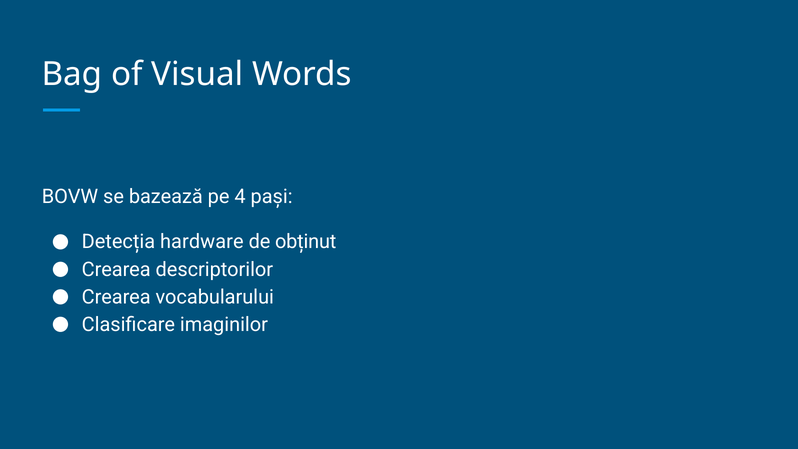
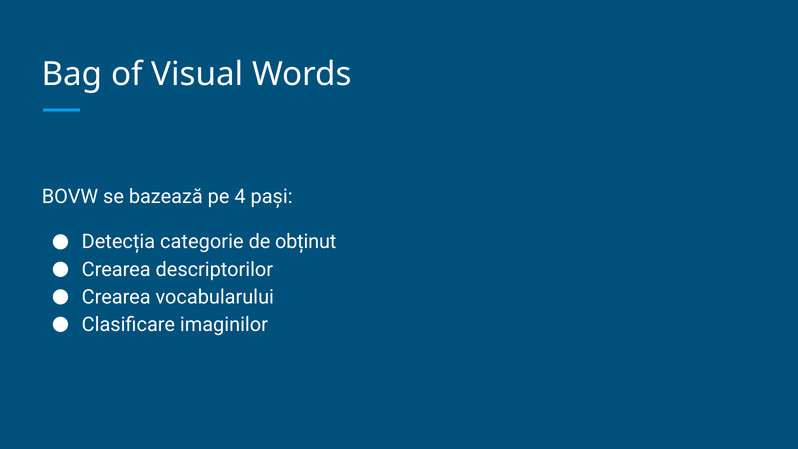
hardware: hardware -> categorie (202, 242)
